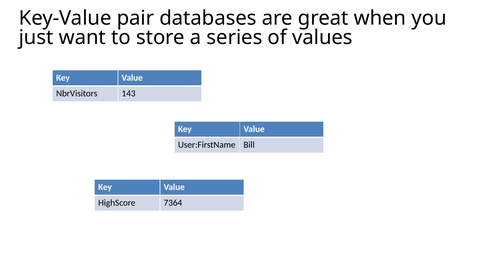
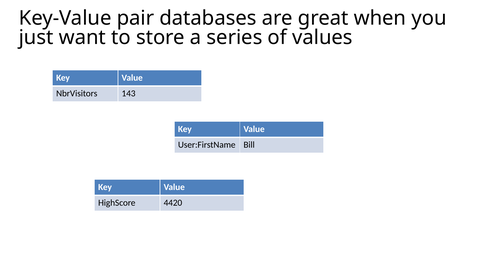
7364: 7364 -> 4420 (173, 203)
